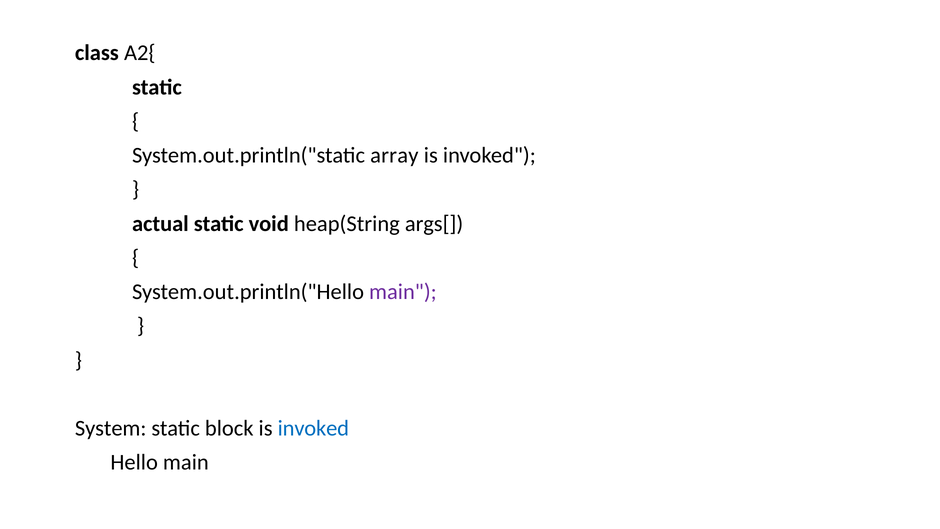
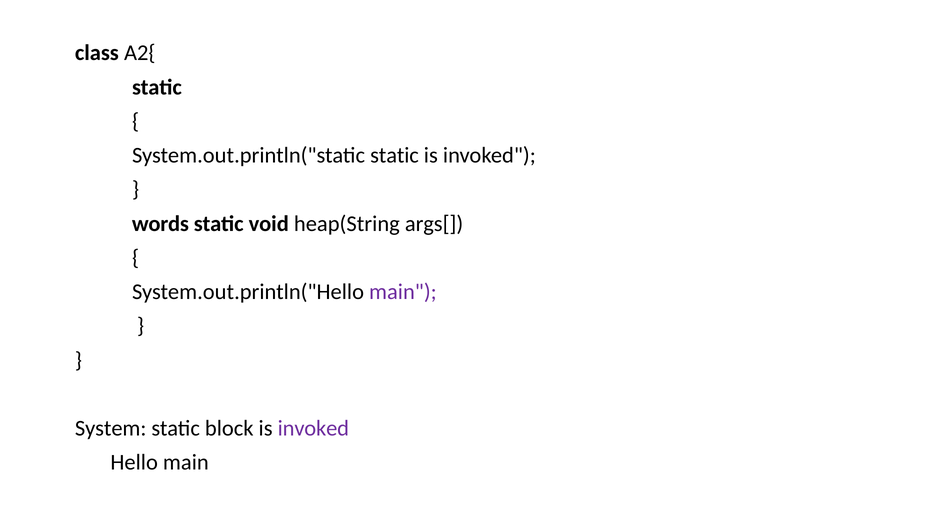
System.out.println("static array: array -> static (395, 155)
actual: actual -> words (160, 223)
invoked colour: blue -> purple (313, 428)
